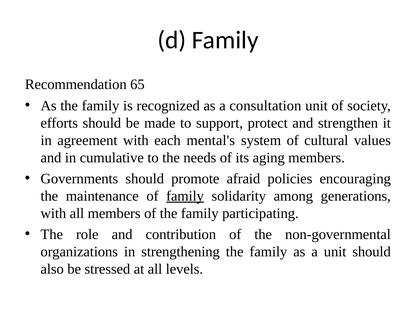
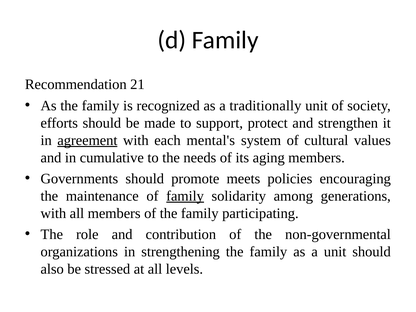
65: 65 -> 21 (137, 85)
consultation: consultation -> traditionally (265, 106)
agreement underline: none -> present (87, 140)
afraid: afraid -> meets (243, 179)
